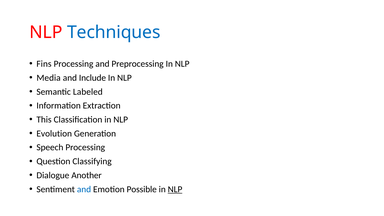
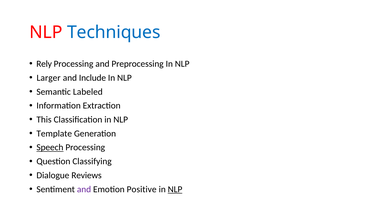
Fins: Fins -> Rely (44, 64)
Media: Media -> Larger (49, 78)
Evolution: Evolution -> Template (54, 134)
Speech underline: none -> present (50, 147)
Another: Another -> Reviews (87, 175)
and colour: blue -> purple (84, 189)
Possible: Possible -> Positive (142, 189)
